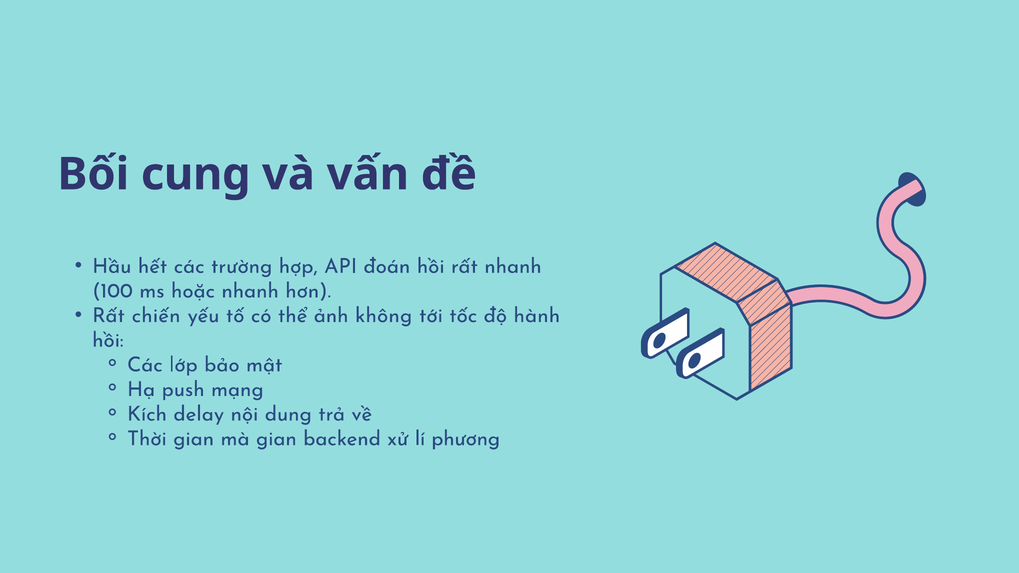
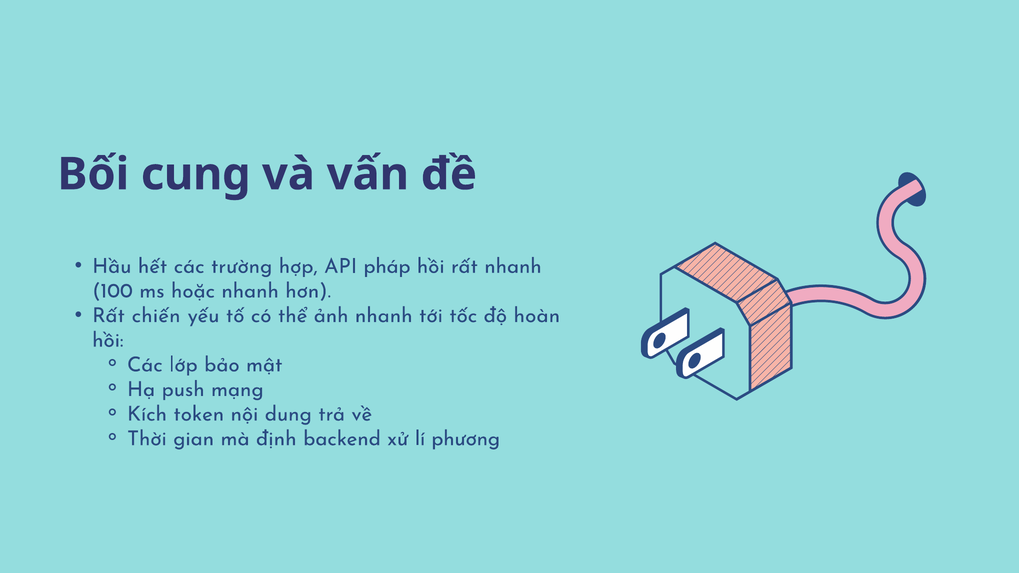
đoán: đoán -> pháp (387, 266)
ảnh không: không -> nhanh (384, 315)
hành: hành -> hoàn (537, 315)
delay: delay -> token (199, 414)
mà gian: gian -> định (276, 439)
